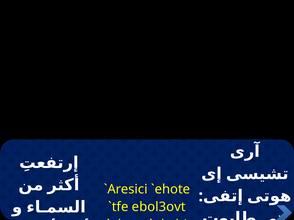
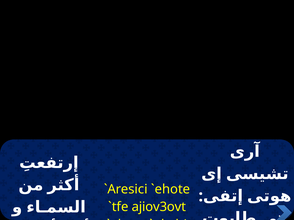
ebol3ovt: ebol3ovt -> ajiov3ovt (159, 207)
